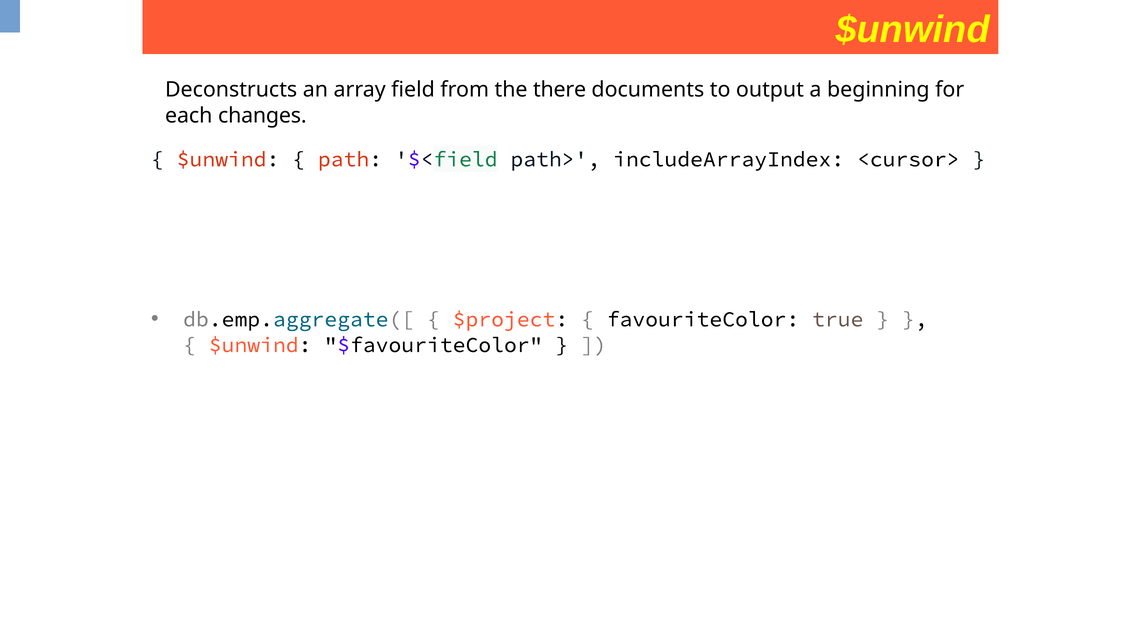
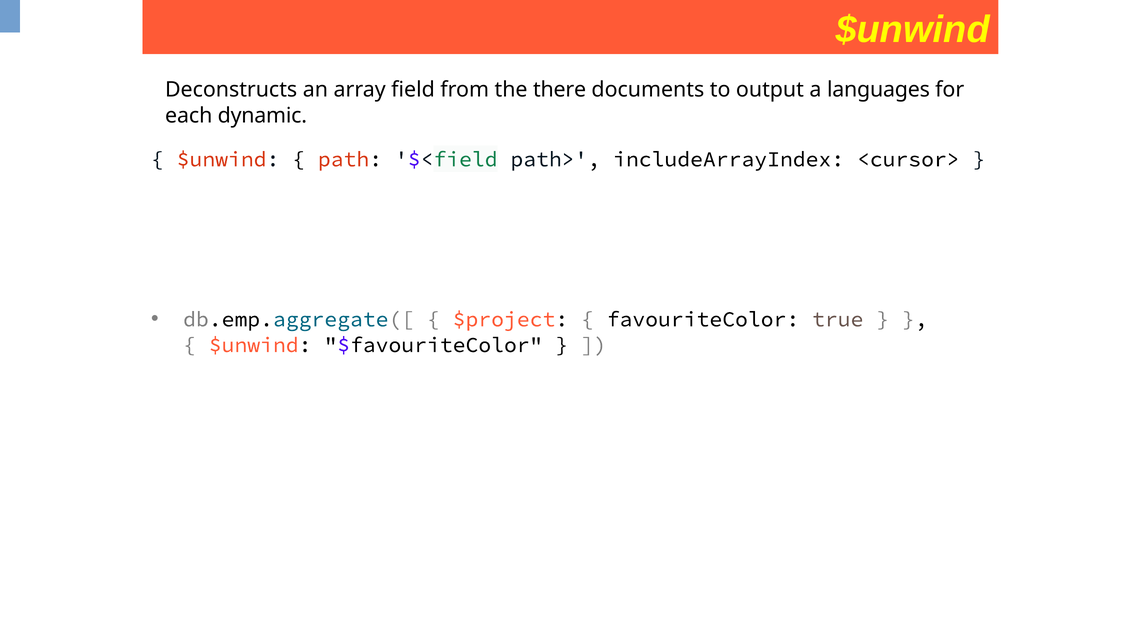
beginning: beginning -> languages (878, 90)
changes: changes -> dynamic (262, 116)
